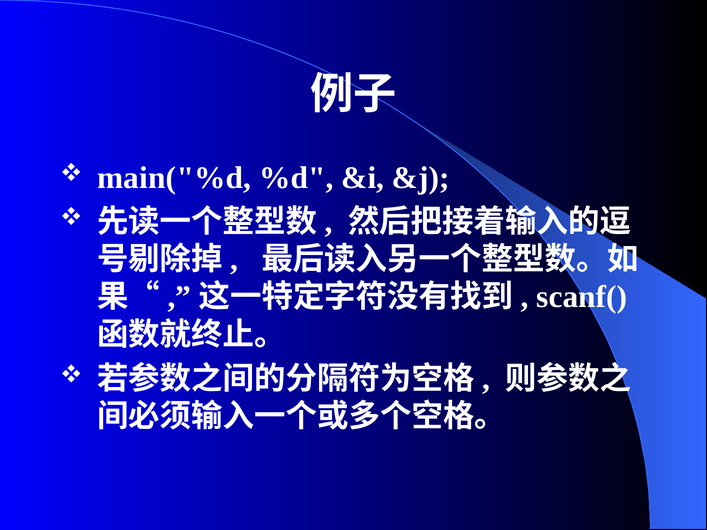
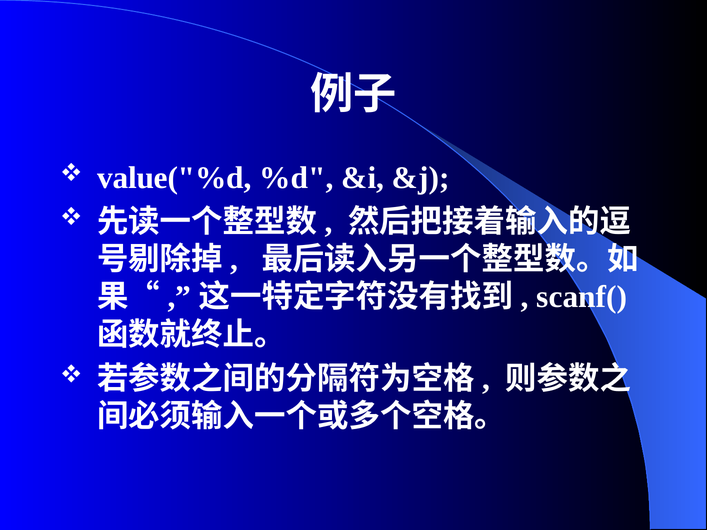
main("%d: main("%d -> value("%d (174, 178)
